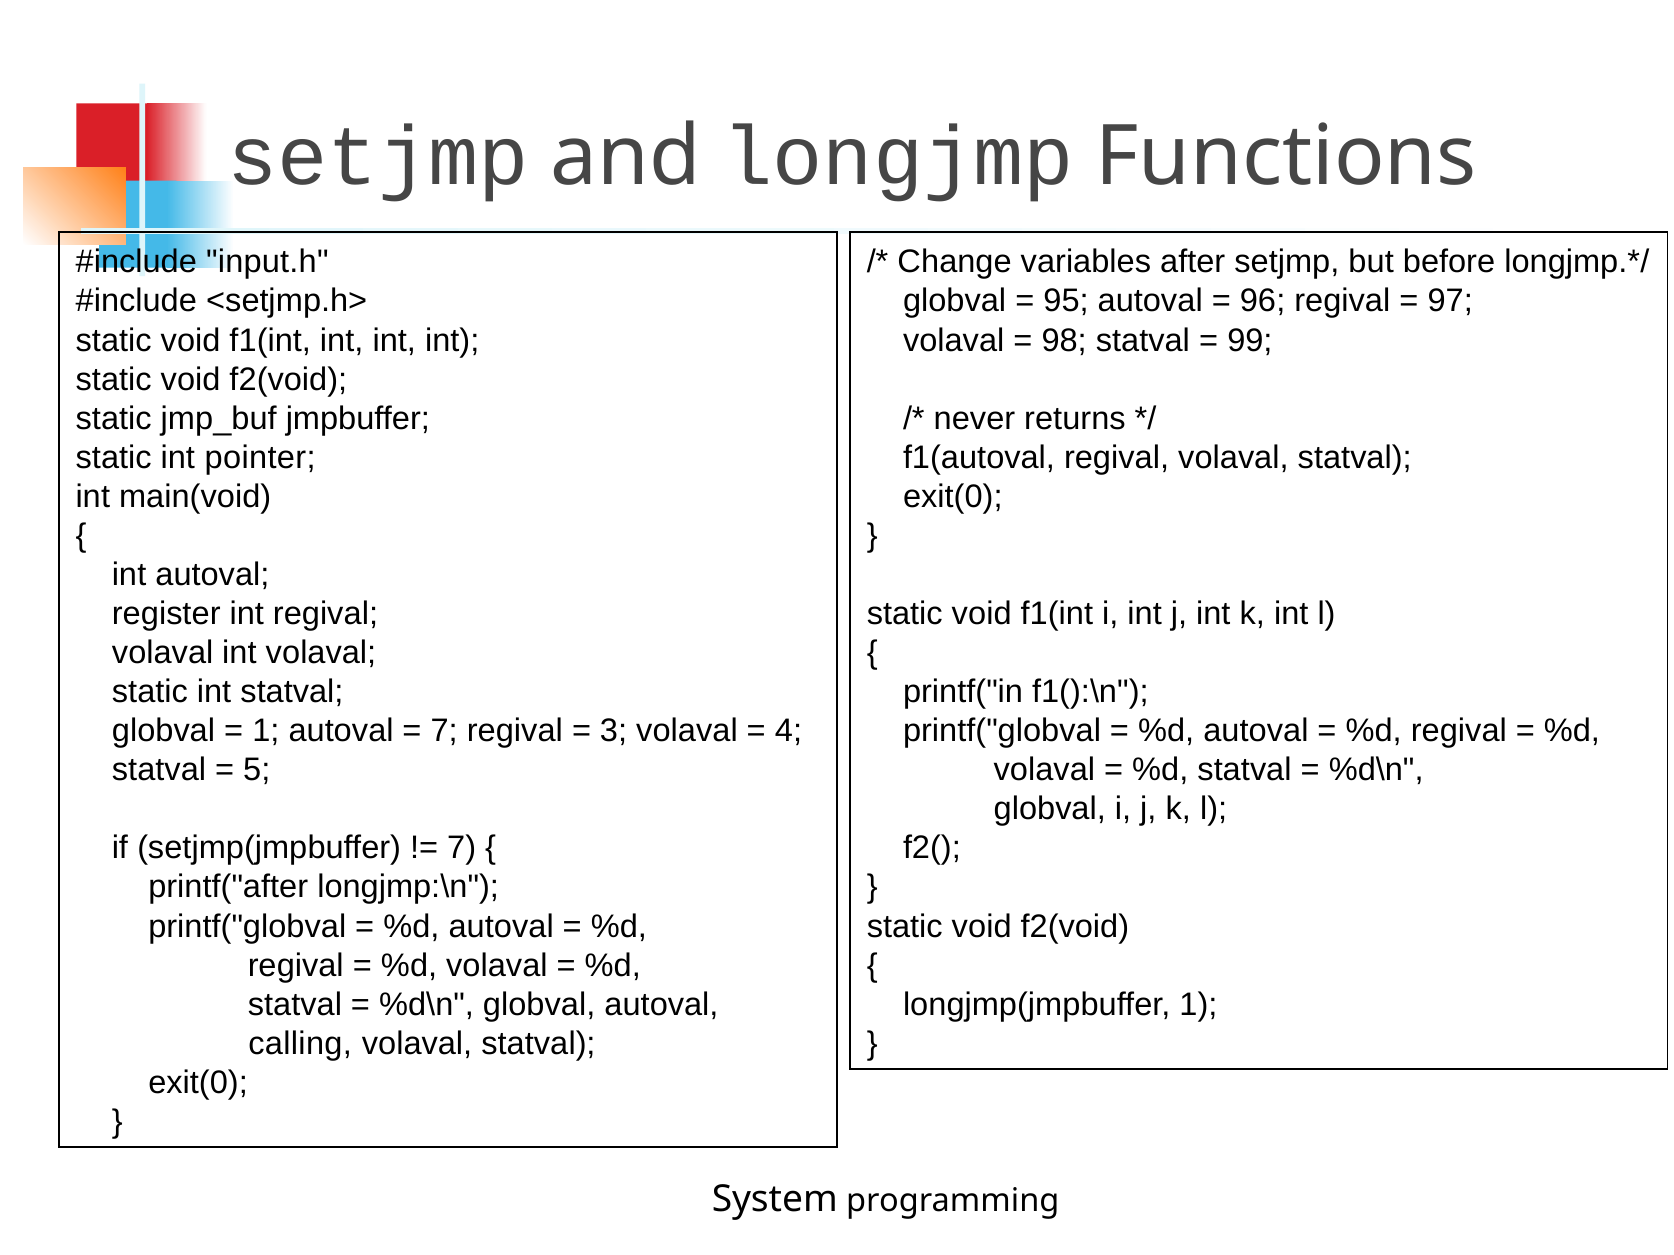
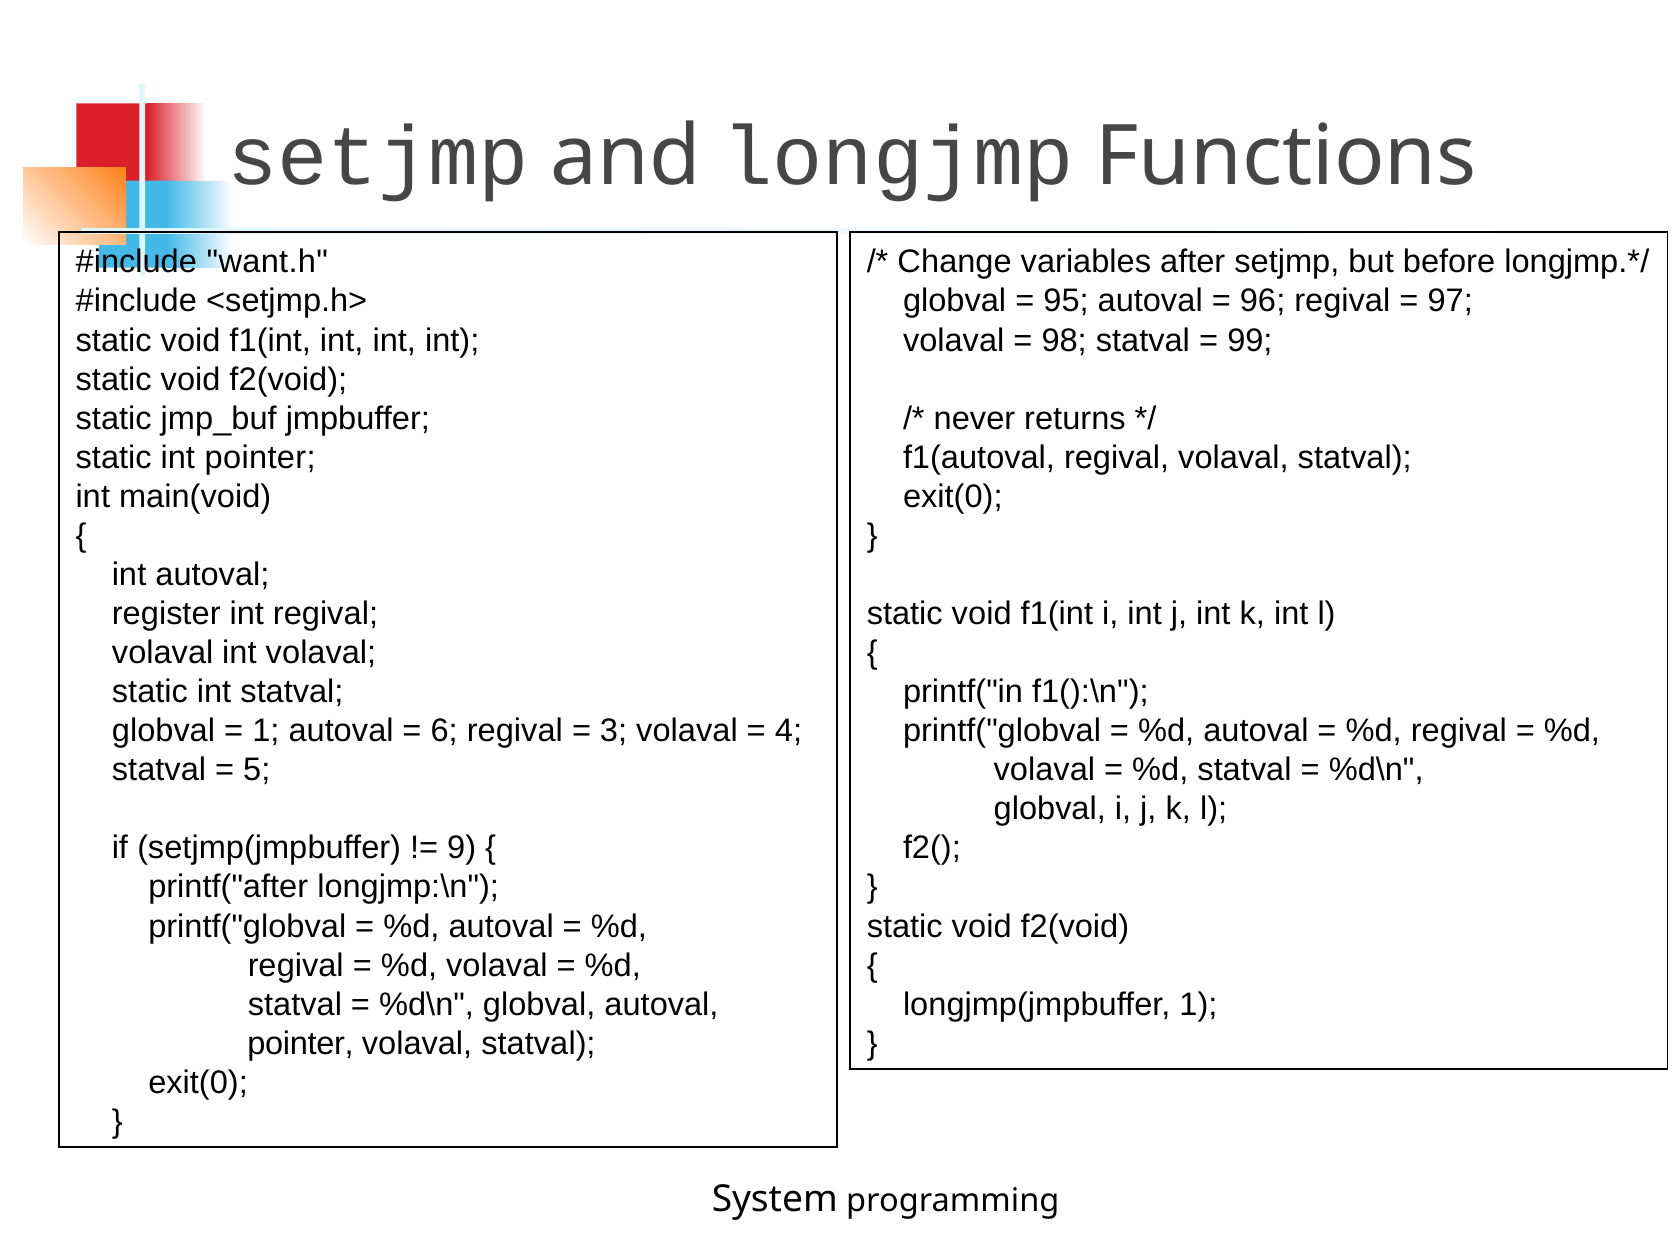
input.h: input.h -> want.h (267, 262)
7: 7 -> 6 (444, 731)
7: 7 -> 9 (462, 848)
calling: calling -> pointer (300, 1044)
